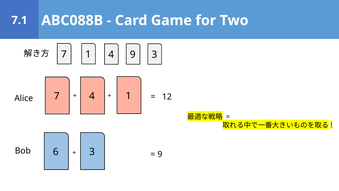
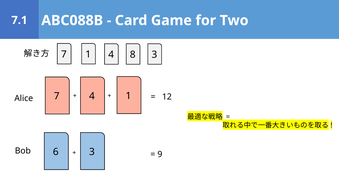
4 9: 9 -> 8 (133, 55)
